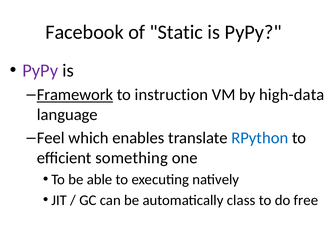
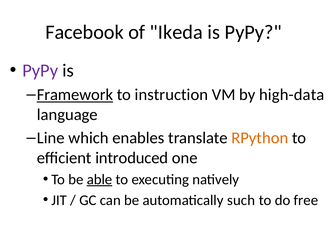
Static: Static -> Ikeda (176, 32)
Feel: Feel -> Line (51, 138)
RPython colour: blue -> orange (260, 138)
something: something -> introduced (132, 158)
able underline: none -> present (100, 179)
class: class -> such (241, 200)
